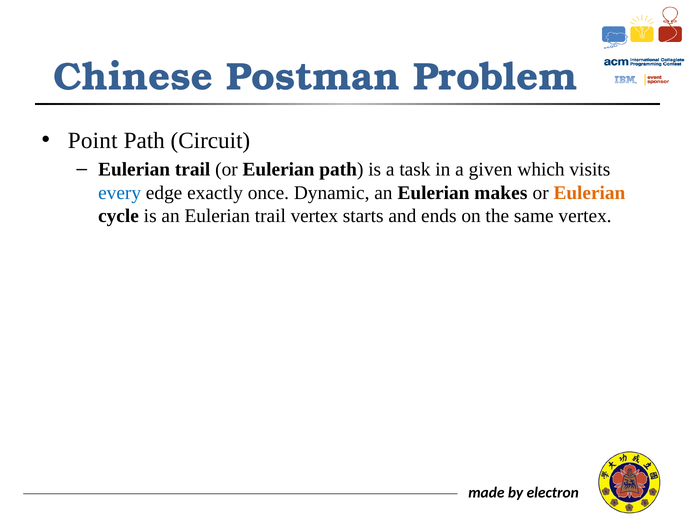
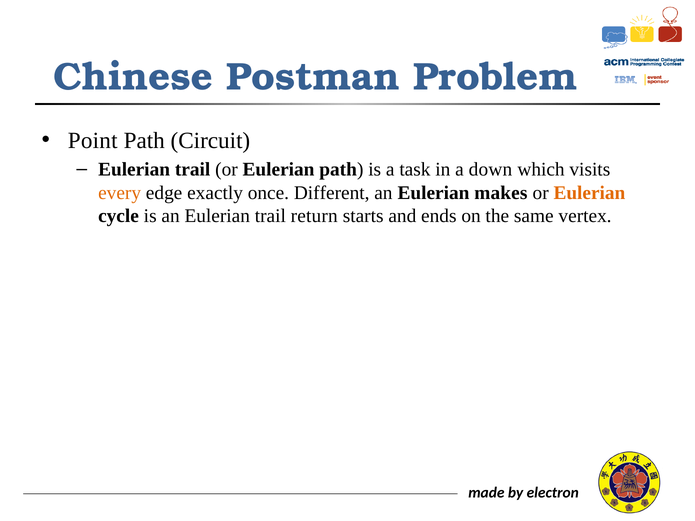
given: given -> down (490, 170)
every colour: blue -> orange (120, 193)
Dynamic: Dynamic -> Different (332, 193)
trail vertex: vertex -> return (314, 216)
